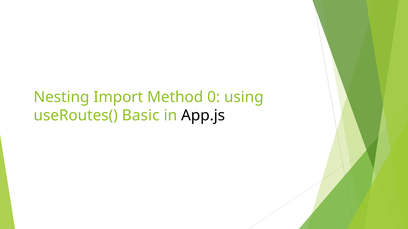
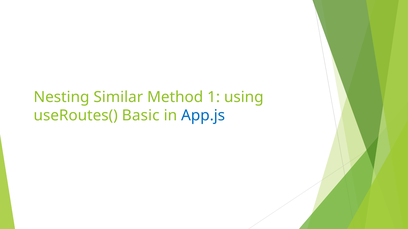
Import: Import -> Similar (118, 97)
0: 0 -> 1 (214, 97)
App.js colour: black -> blue (203, 116)
